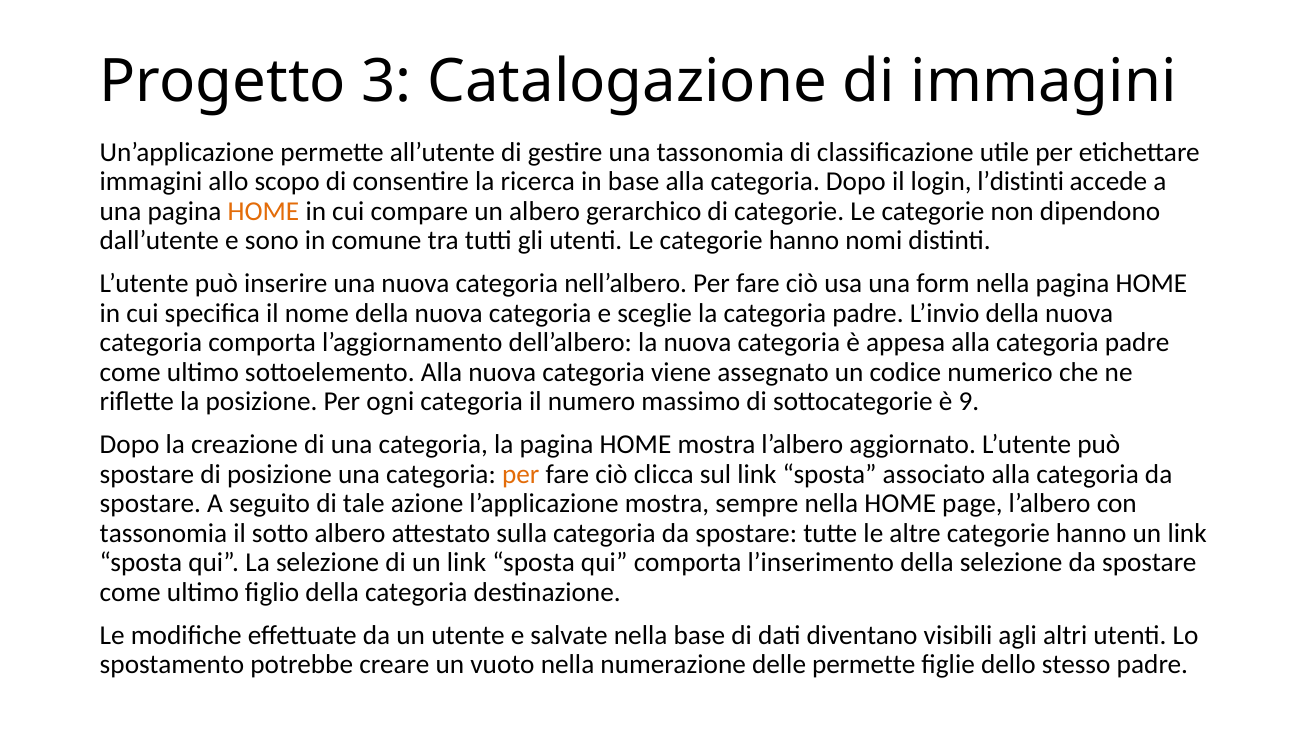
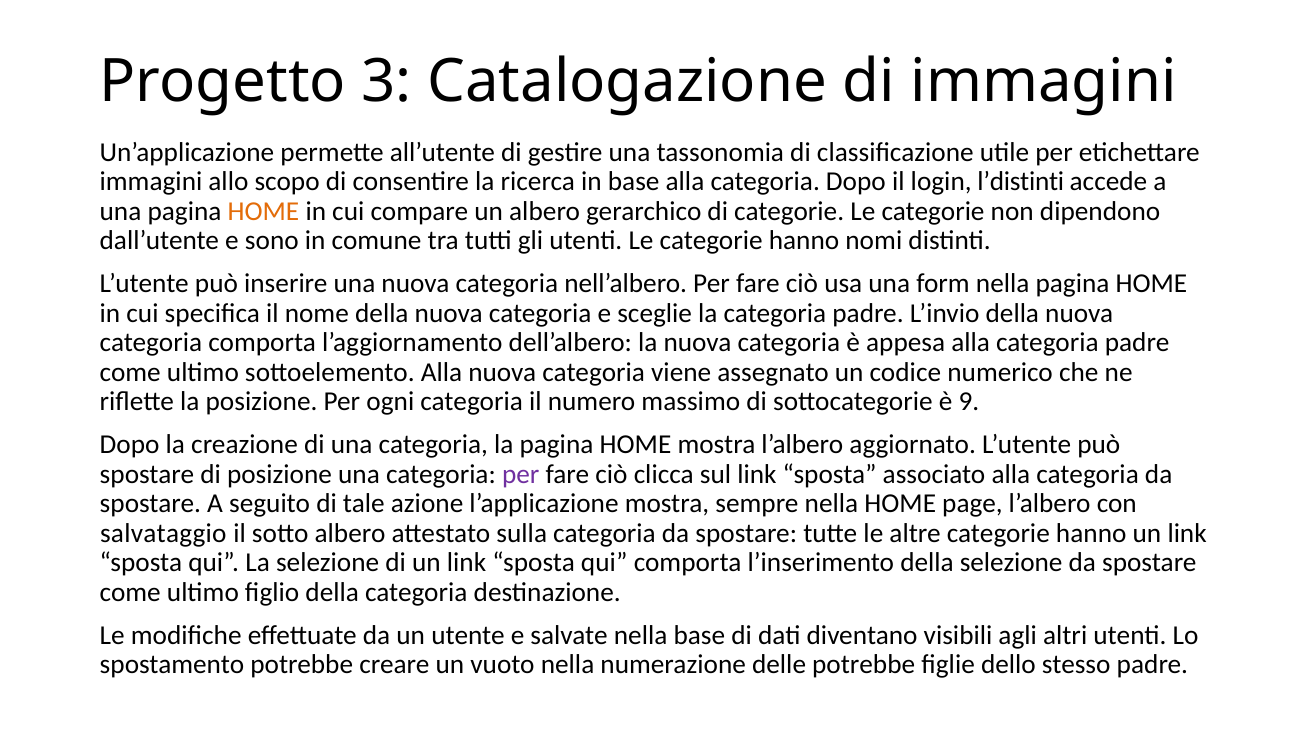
per colour: orange -> purple (521, 474)
tassonomia: tassonomia -> salvataggio (163, 533)
delle permette: permette -> potrebbe (864, 664)
